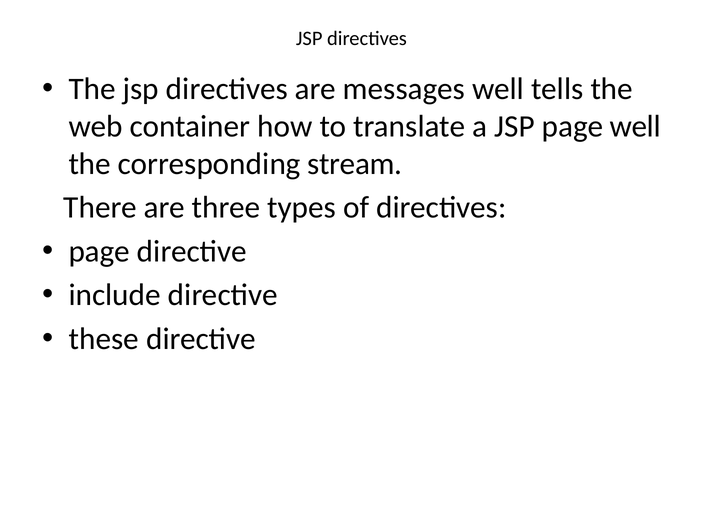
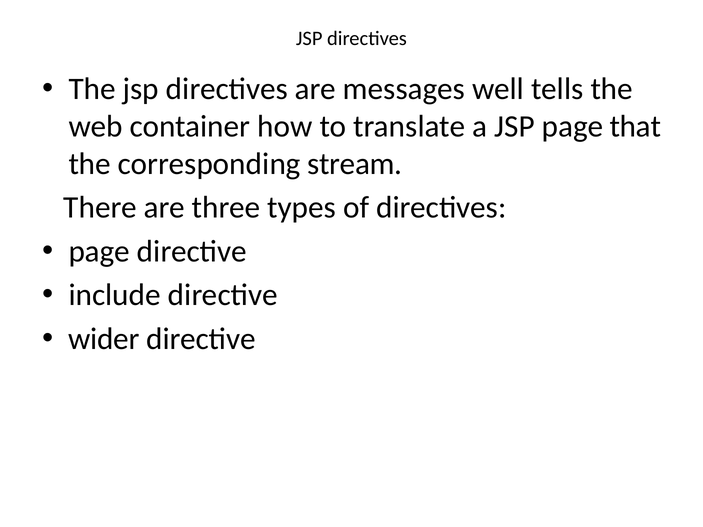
page well: well -> that (635, 126)
these: these -> wider (104, 339)
